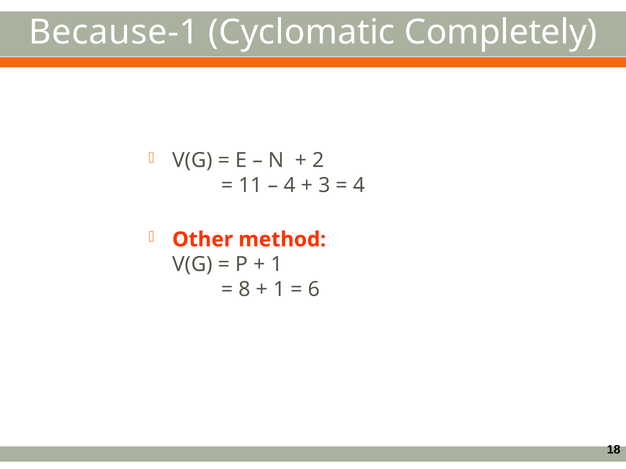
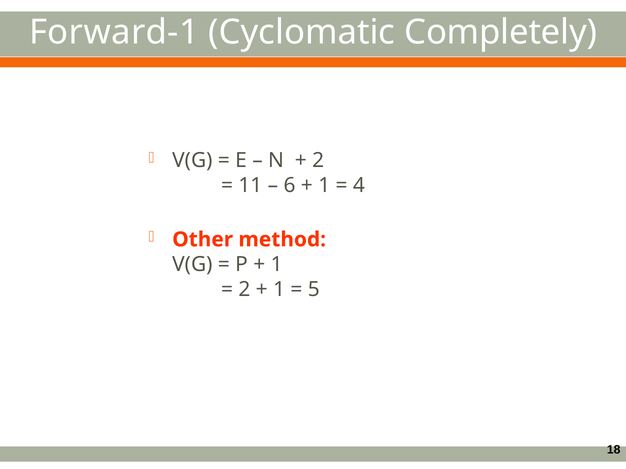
Because-1: Because-1 -> Forward-1 (114, 33)
4: 4 -> 6 (290, 185)
3: 3 -> 1 (324, 185)
8: 8 -> 2 (244, 290)
6: 6 -> 5 (314, 290)
